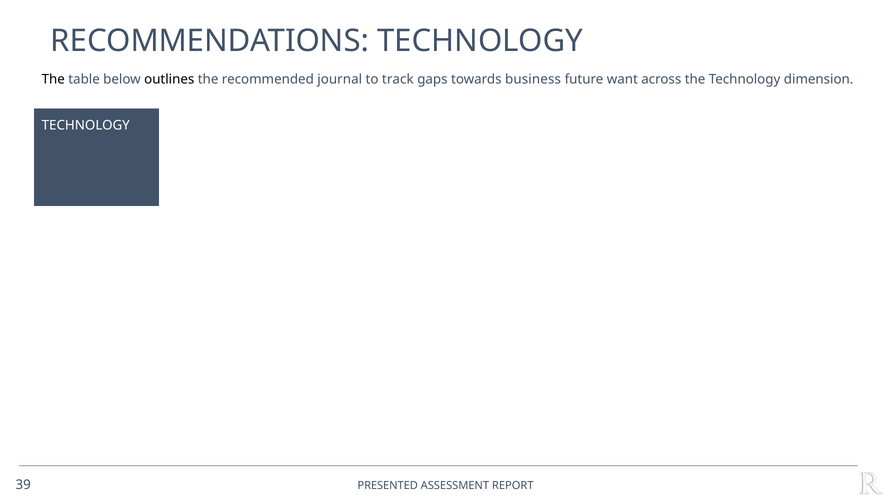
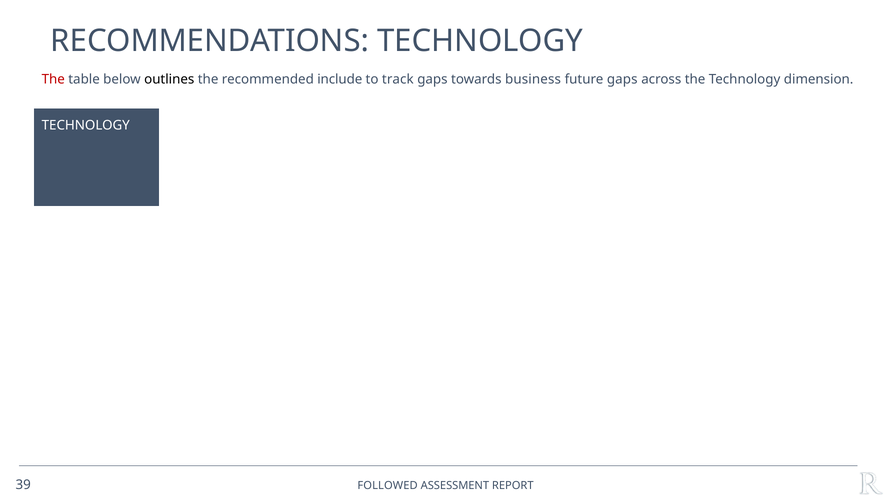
The colour: black -> red (53, 79)
journal: journal -> include (340, 79)
future want: want -> gaps (622, 79)
PRESENTED: PRESENTED -> FOLLOWED (388, 486)
